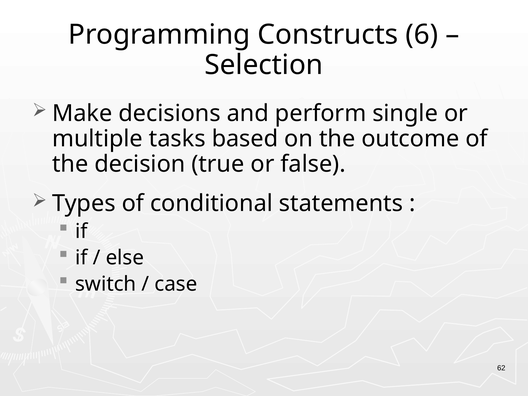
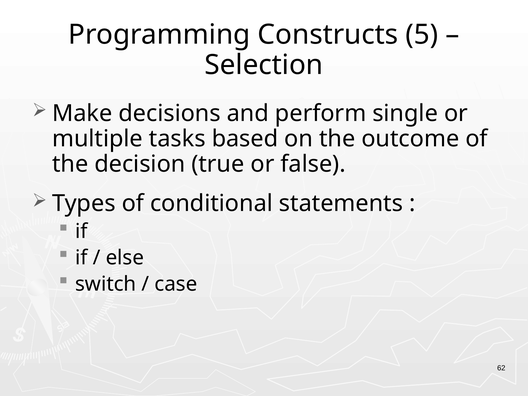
6: 6 -> 5 (422, 35)
